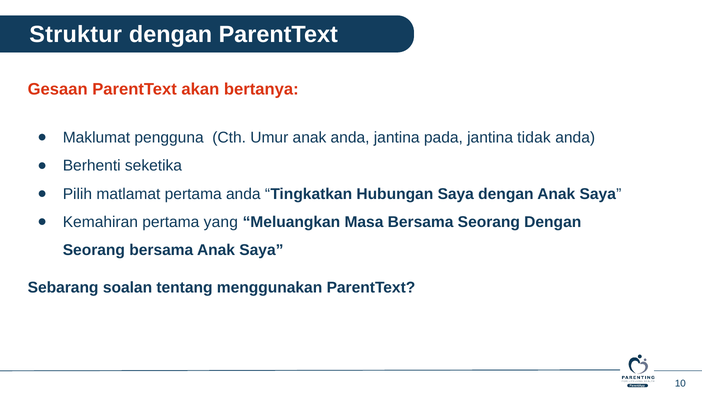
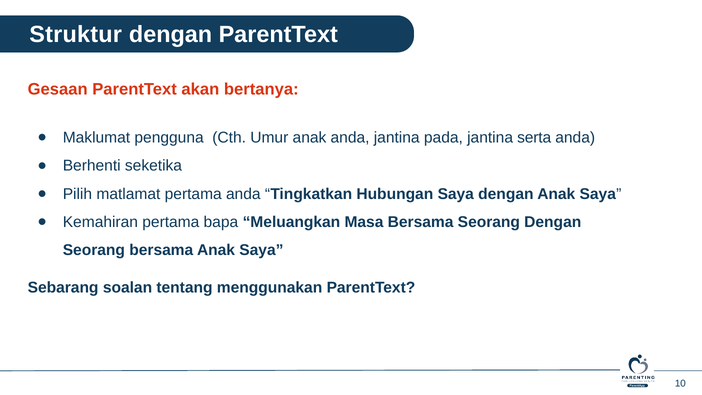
tidak: tidak -> serta (534, 138)
yang: yang -> bapa (221, 222)
